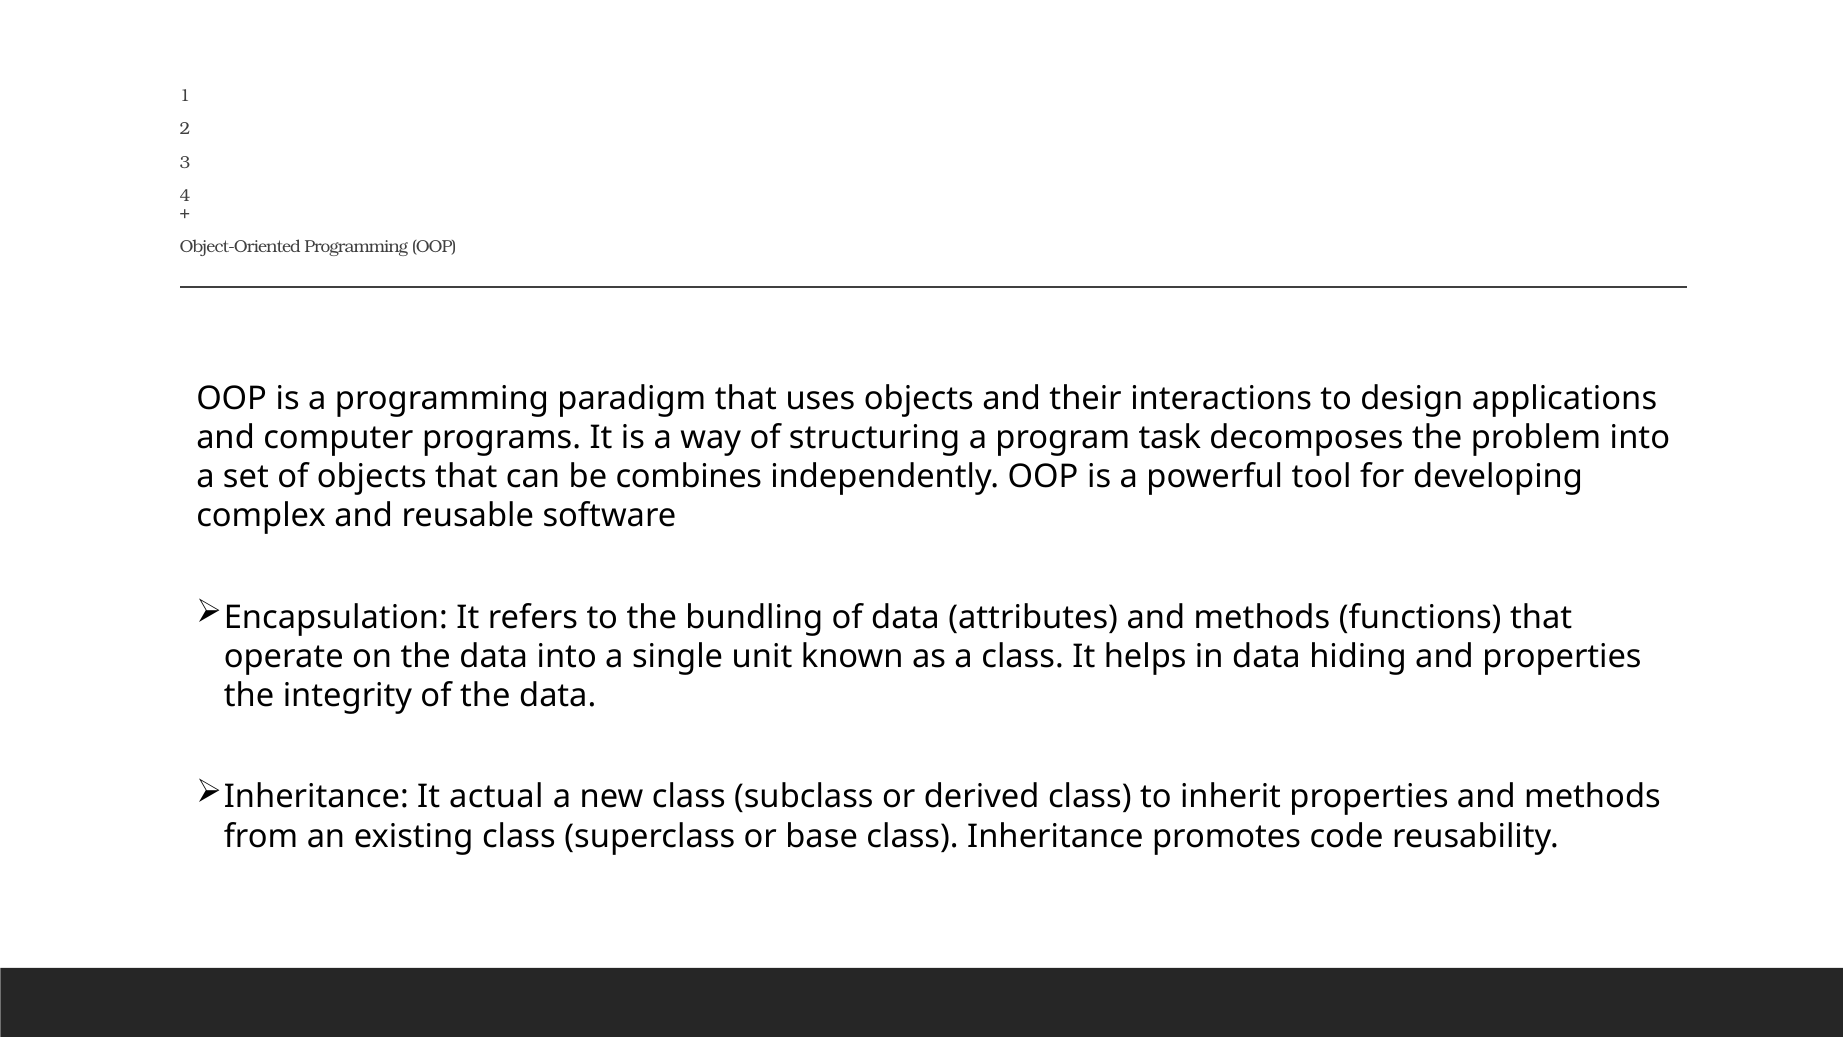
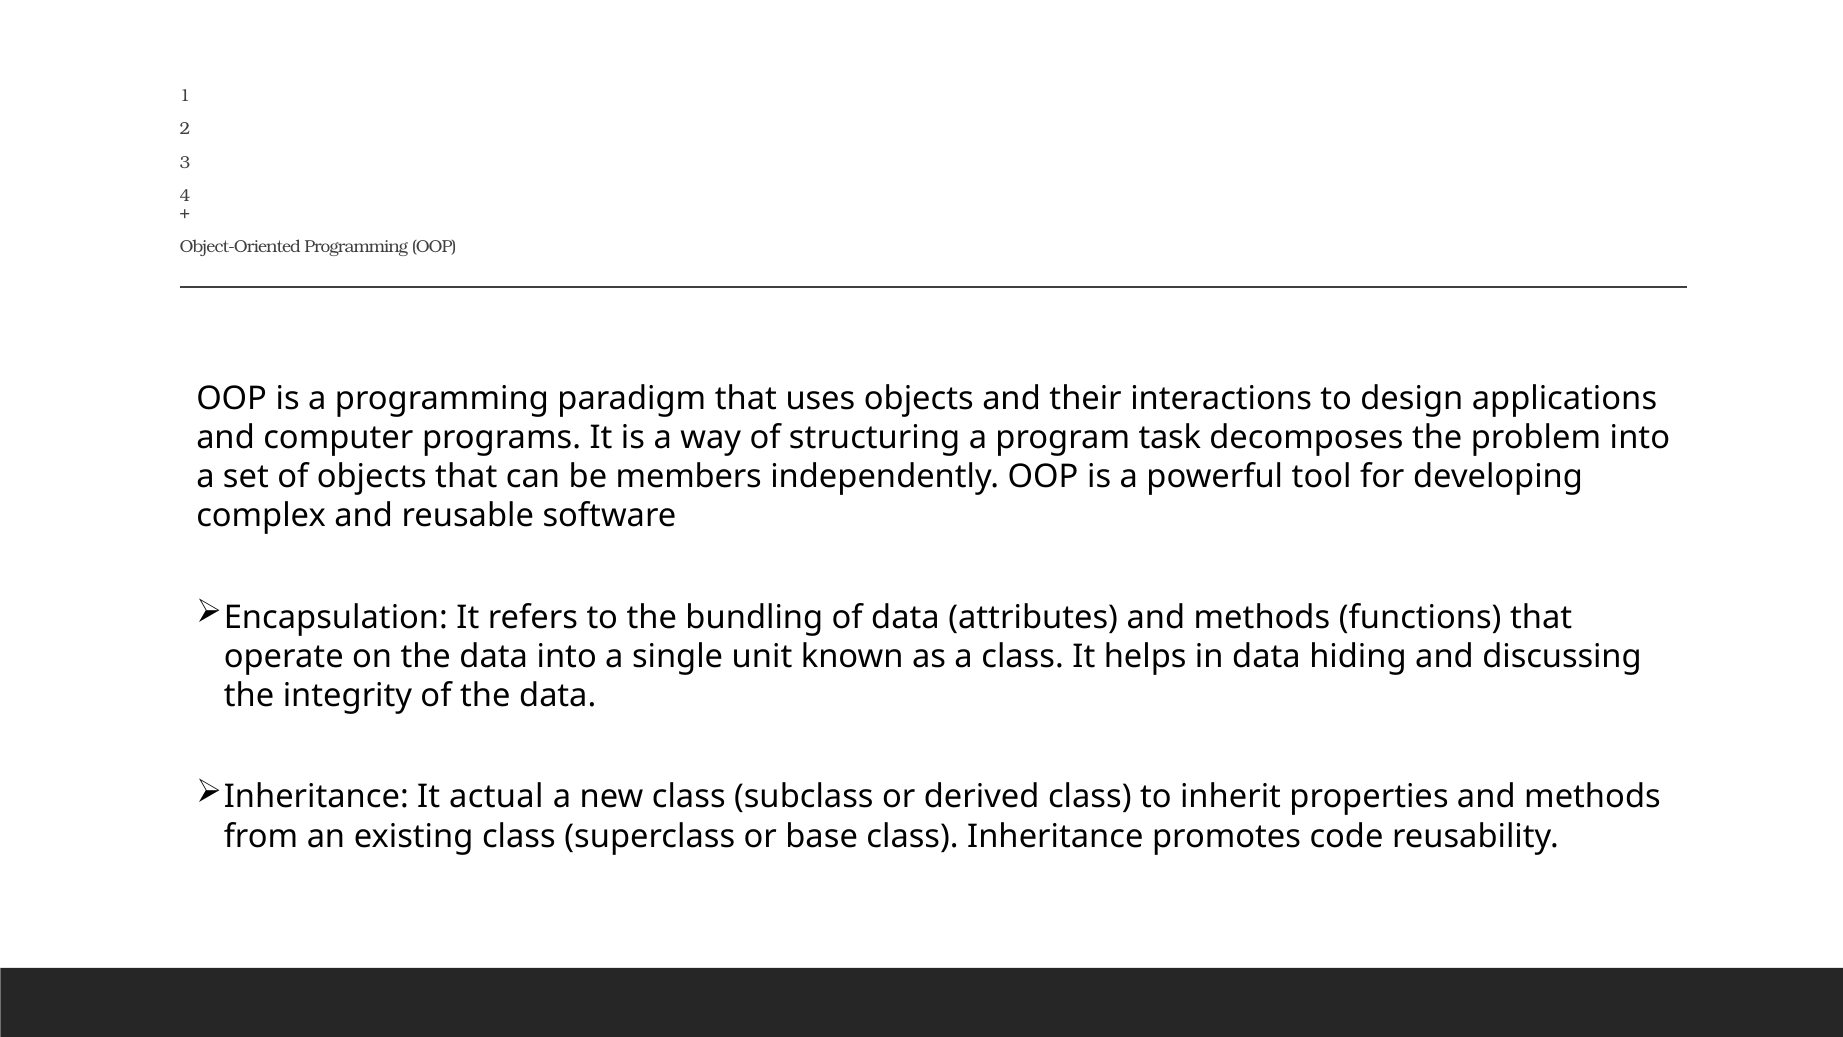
combines: combines -> members (689, 477)
and properties: properties -> discussing (1562, 656)
